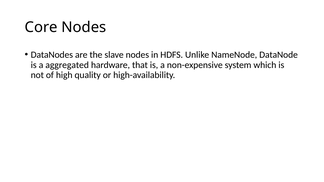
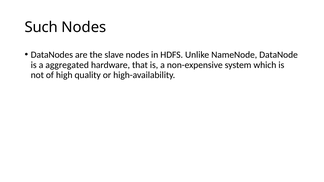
Core: Core -> Such (41, 27)
